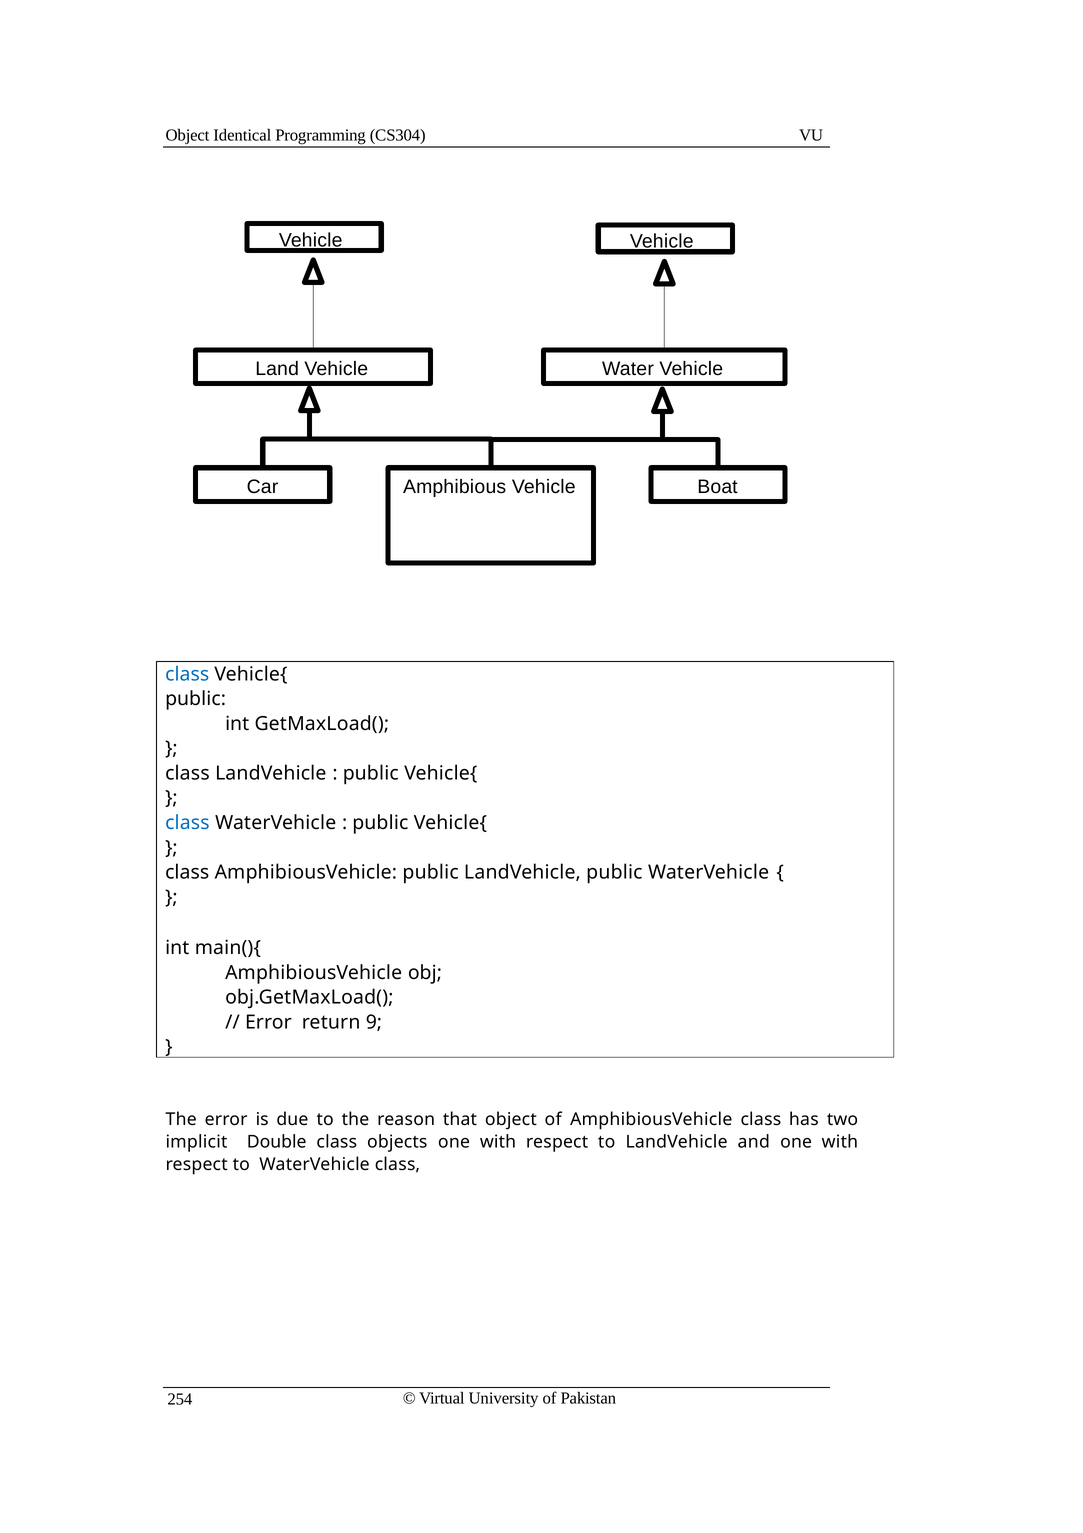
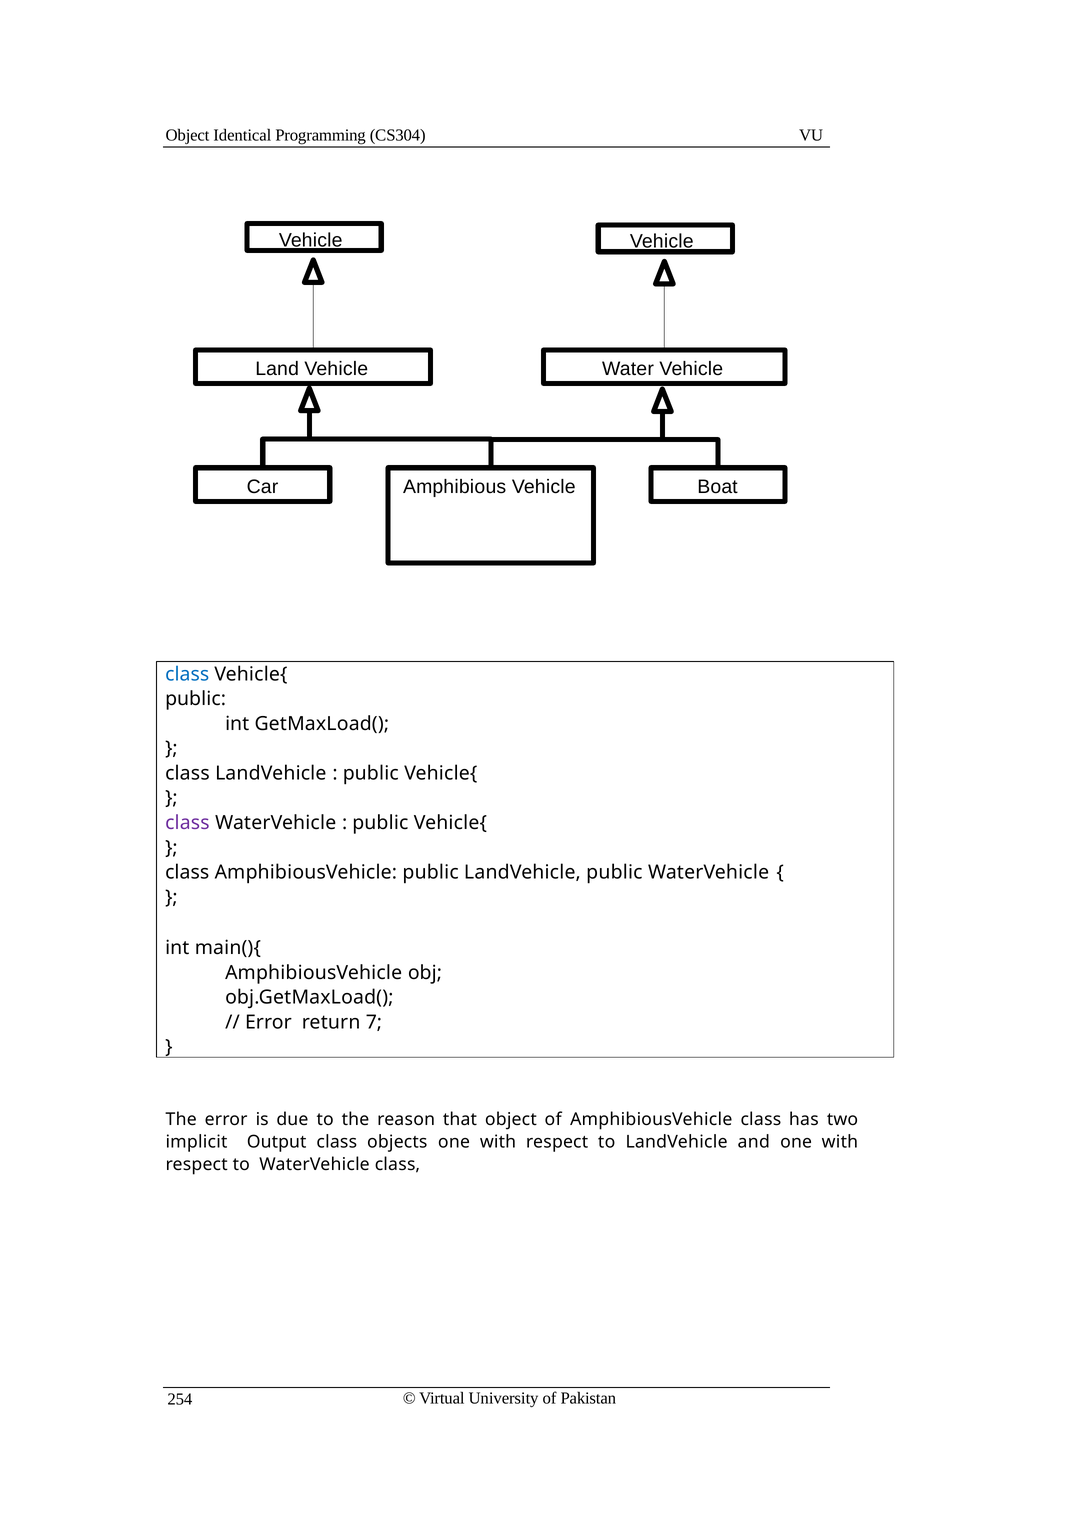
class colour: blue -> purple (187, 823)
9: 9 -> 7 (374, 1022)
Double: Double -> Output (277, 1142)
